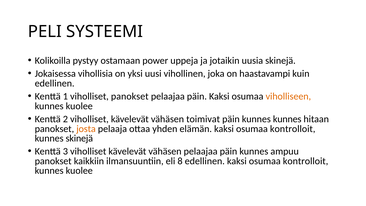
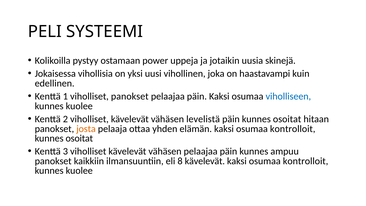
viholliseen colour: orange -> blue (288, 96)
toimivat: toimivat -> levelistä (203, 119)
päin kunnes kunnes: kunnes -> osoitat (287, 119)
skinejä: skinejä -> osoitat (79, 138)
8 edellinen: edellinen -> kävelevät (205, 161)
